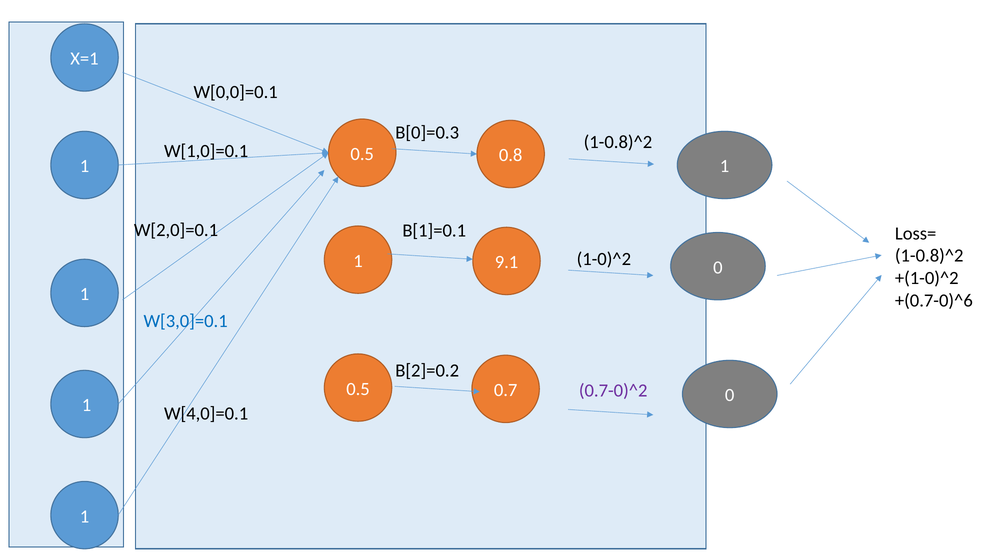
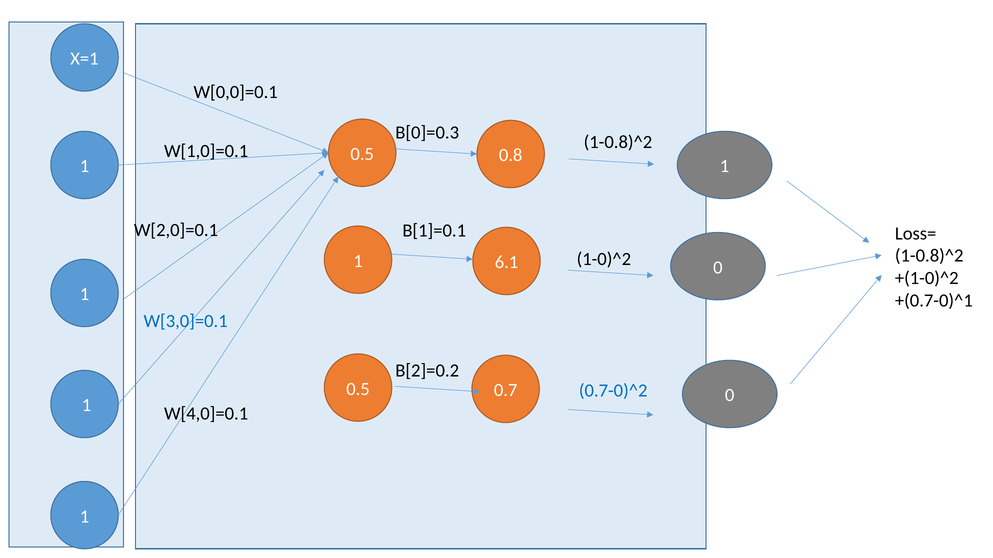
9.1: 9.1 -> 6.1 (506, 263)
+(0.7-0)^6: +(0.7-0)^6 -> +(0.7-0)^1 (934, 301)
0.7-0)^2 colour: purple -> blue (613, 391)
